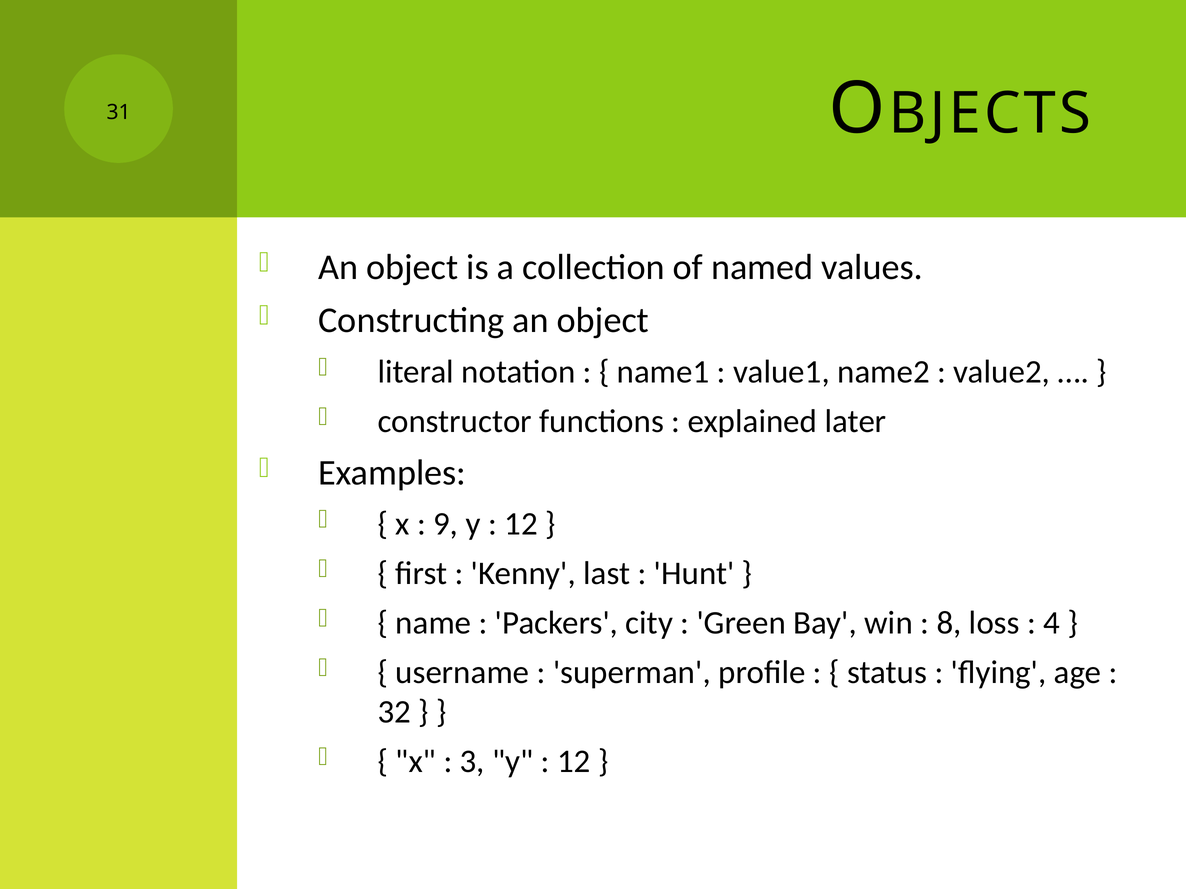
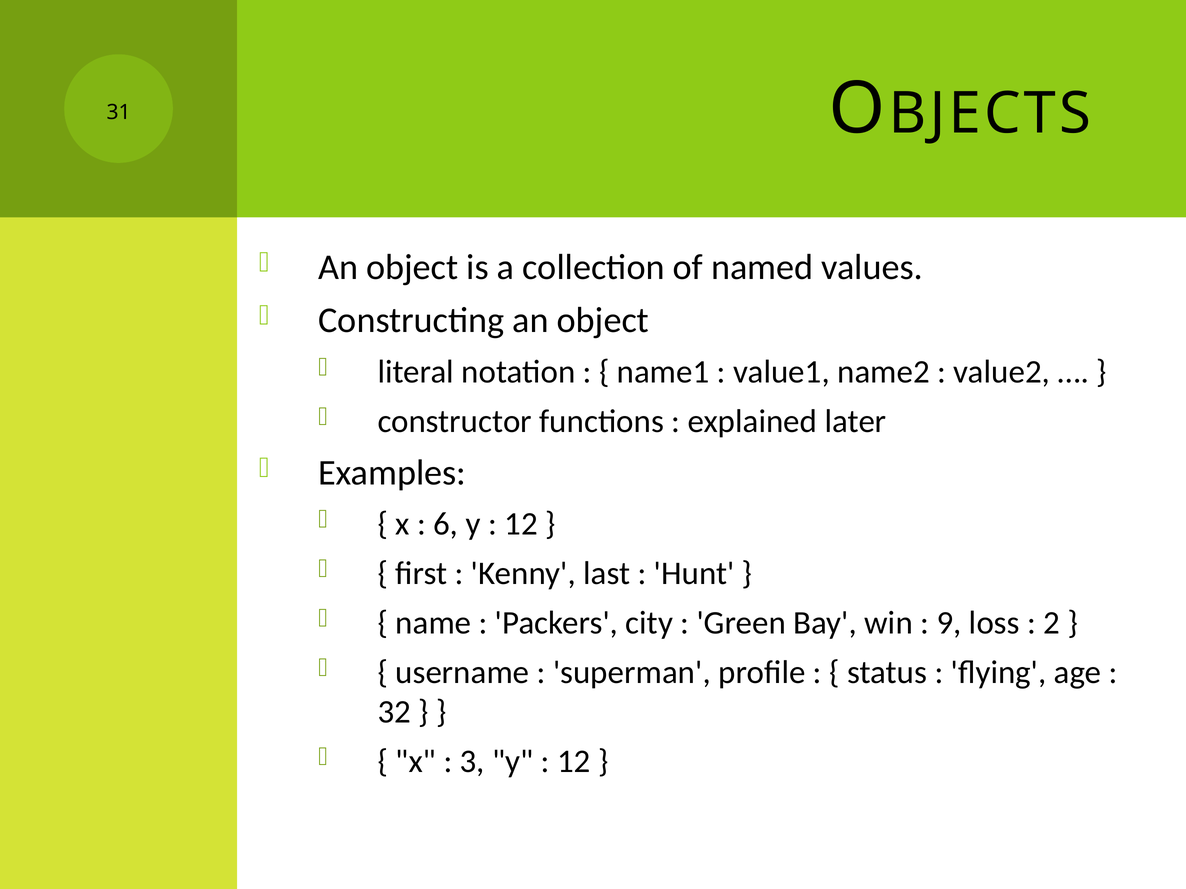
9: 9 -> 6 (446, 524)
8: 8 -> 9 (949, 623)
4: 4 -> 2 (1052, 623)
